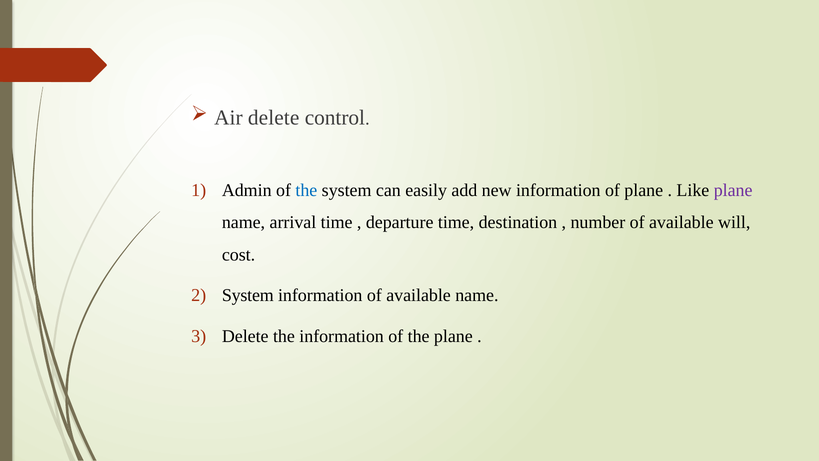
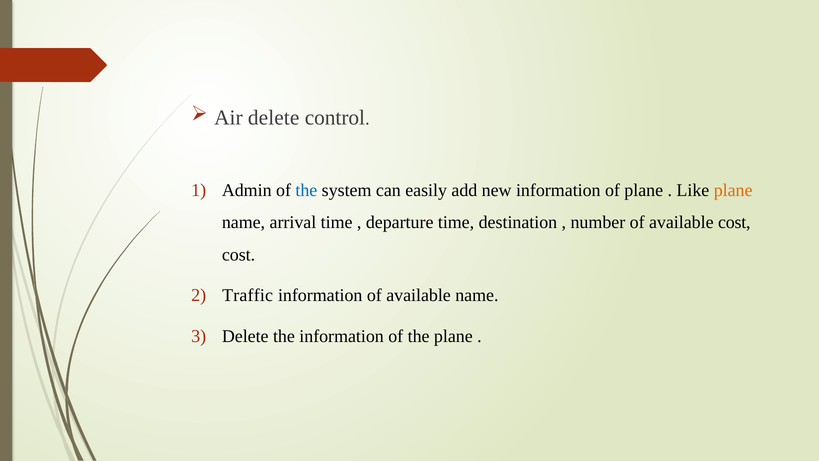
plane colour: purple -> orange (733, 190)
available will: will -> cost (734, 222)
System: System -> Traffic (248, 295)
